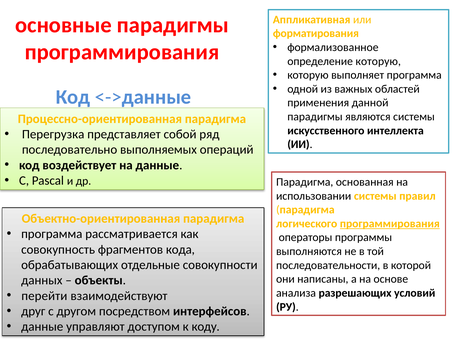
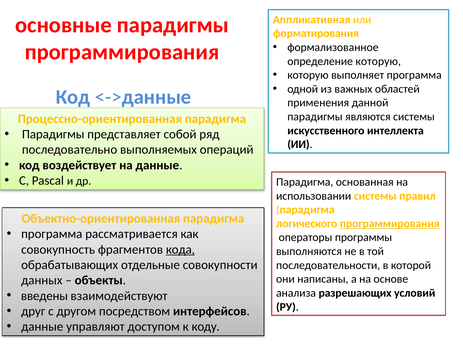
Перегрузка: Перегрузка -> Парадигмы (53, 134)
кода underline: none -> present (180, 250)
перейти: перейти -> введены (44, 296)
